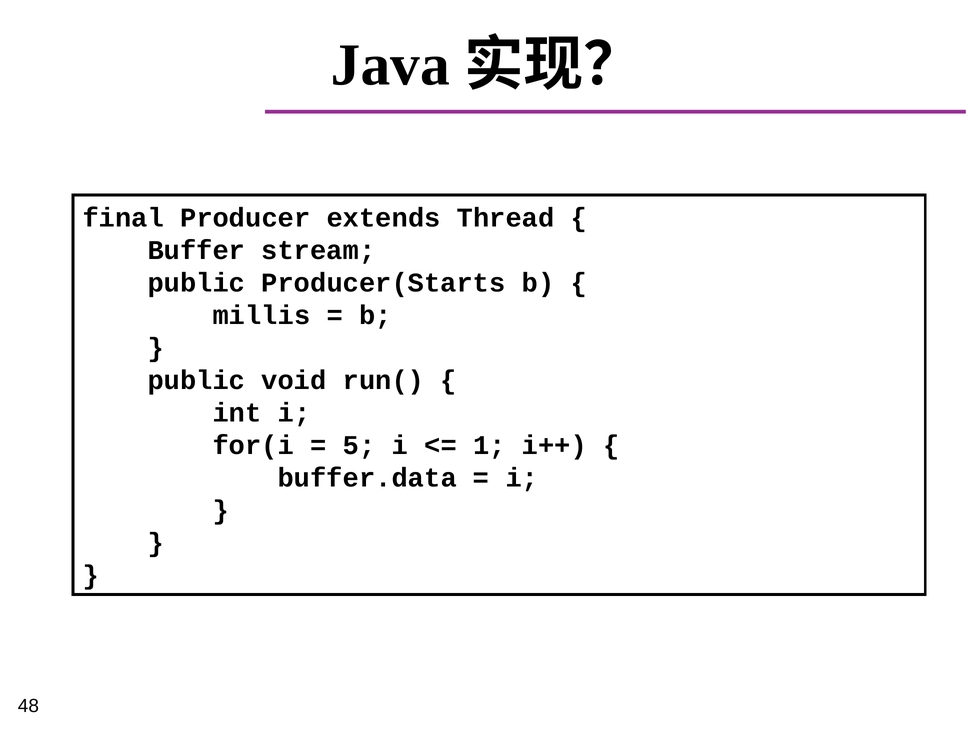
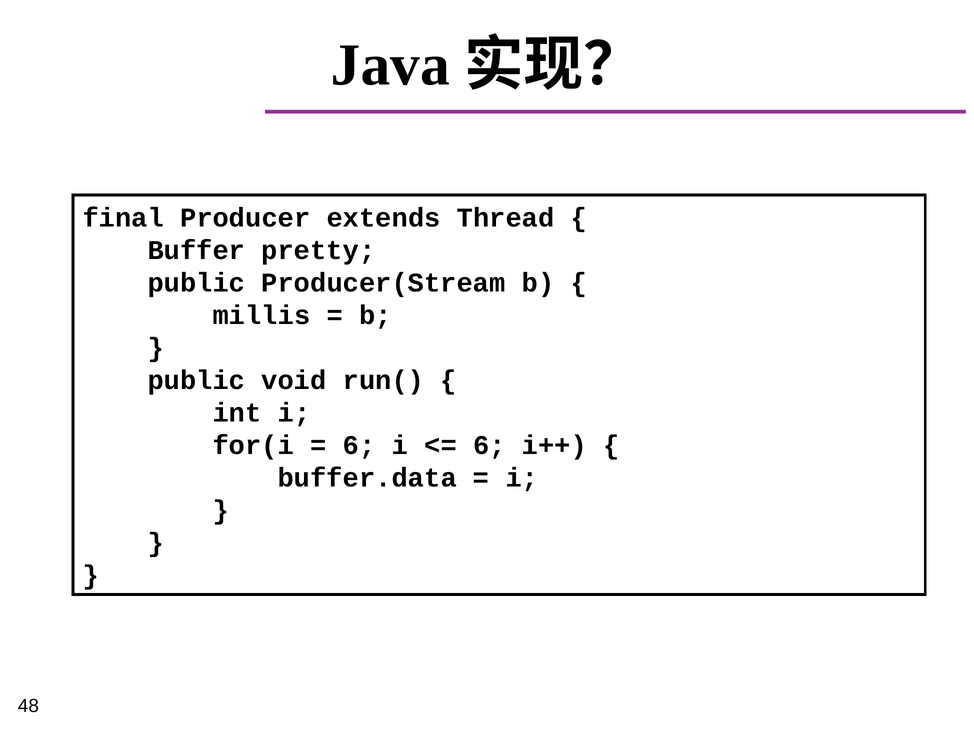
stream: stream -> pretty (318, 250)
Producer(Starts: Producer(Starts -> Producer(Stream (383, 283)
5: 5 -> 6 (359, 445)
1: 1 -> 6 (489, 445)
